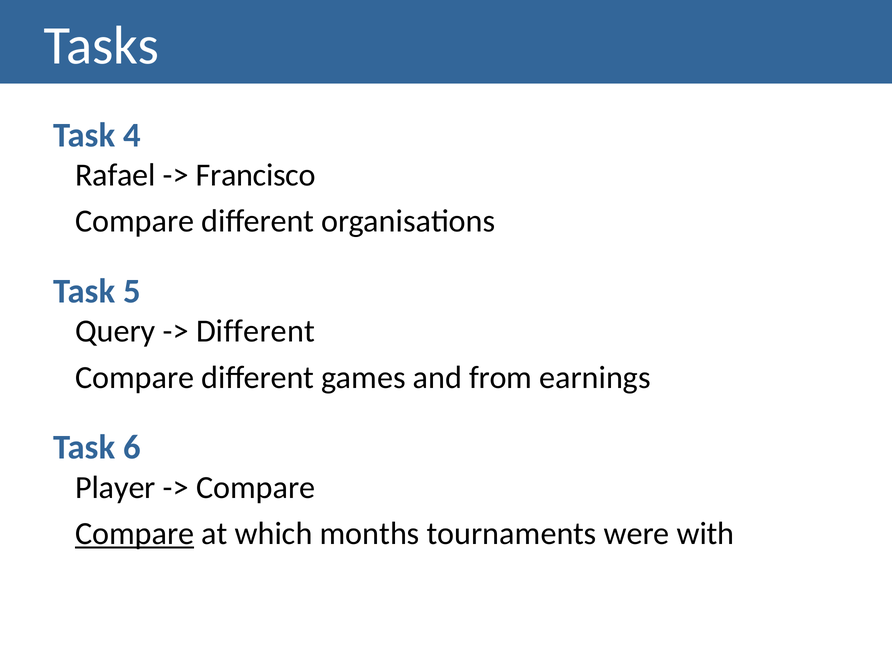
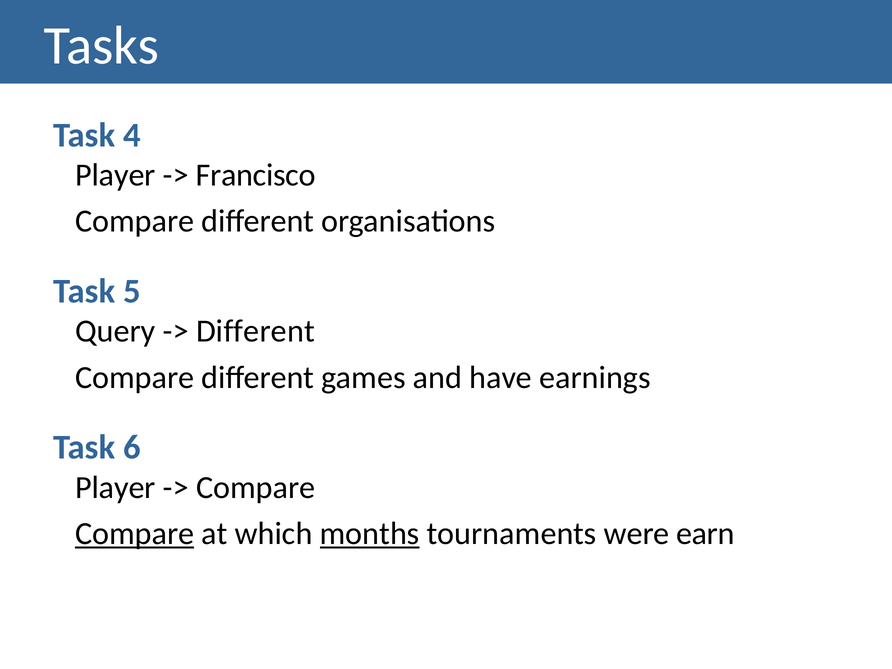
Rafael: Rafael -> Player (115, 175)
from: from -> have (501, 377)
months underline: none -> present (370, 534)
with: with -> earn (705, 534)
